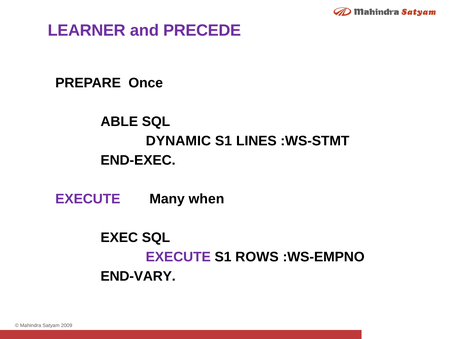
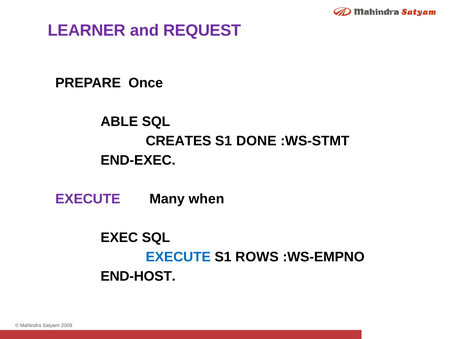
PRECEDE: PRECEDE -> REQUEST (202, 31)
DYNAMIC: DYNAMIC -> CREATES (179, 141)
LINES: LINES -> DONE (256, 141)
EXECUTE colour: purple -> blue (178, 257)
END-VARY: END-VARY -> END-HOST (138, 276)
